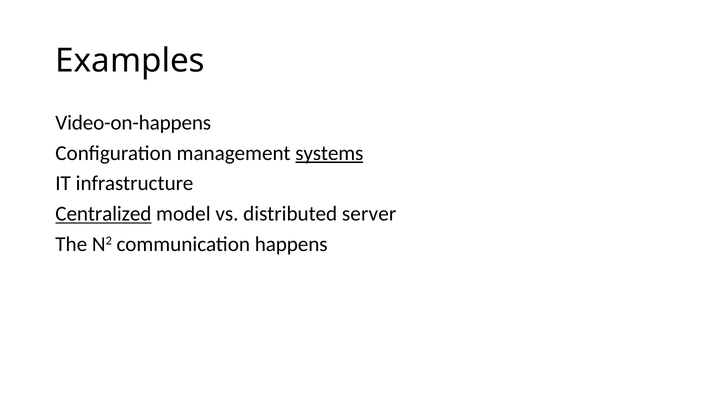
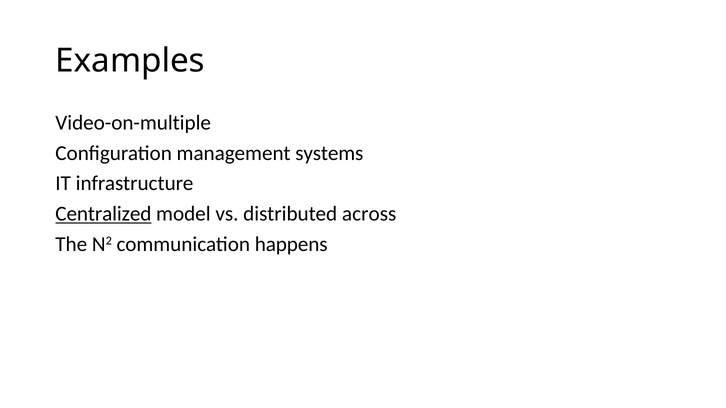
Video-on-happens: Video-on-happens -> Video-on-multiple (133, 123)
systems underline: present -> none (329, 153)
server: server -> across (369, 214)
